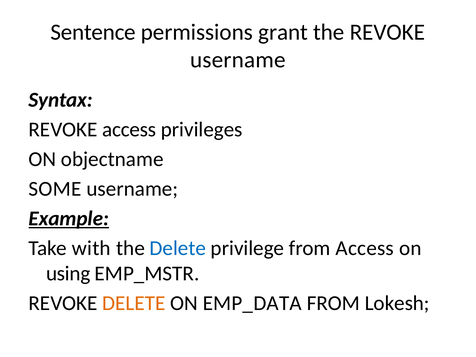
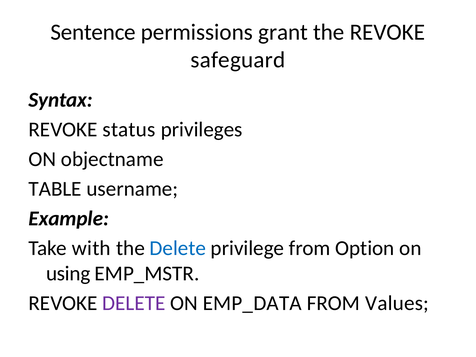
username: username -> safeguard (238, 60)
REVOKE access: access -> status (129, 130)
SOME: SOME -> TABLE (55, 189)
Example underline: present -> none (69, 218)
from Access: Access -> Option (365, 248)
DELETE colour: orange -> purple (134, 303)
Lokesh: Lokesh -> Values (397, 303)
